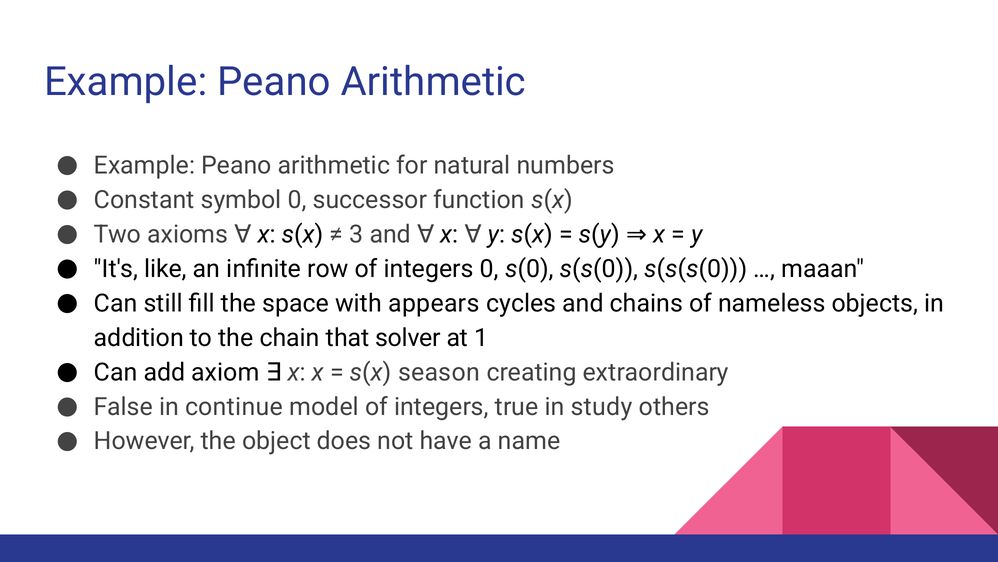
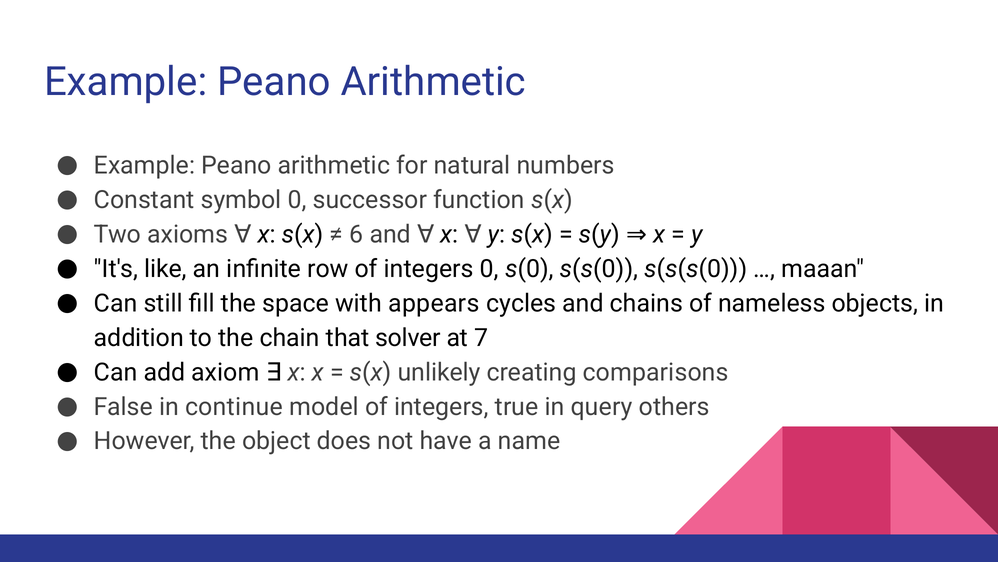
3: 3 -> 6 (356, 234)
1: 1 -> 7 (481, 337)
season: season -> unlikely (439, 372)
extraordinary: extraordinary -> comparisons (656, 372)
study: study -> query (602, 406)
